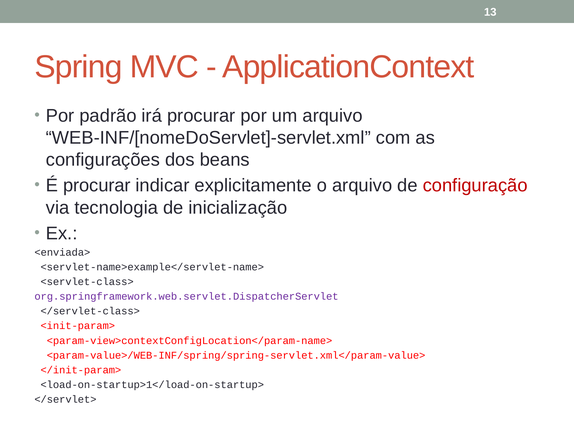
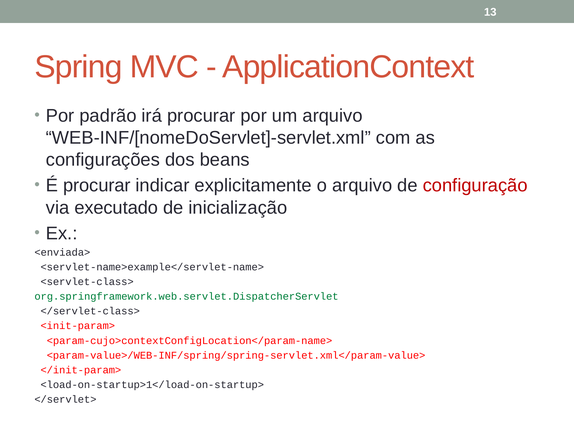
tecnologia: tecnologia -> executado (116, 207)
org.springframework.web.servlet.DispatcherServlet colour: purple -> green (186, 296)
<param-view>contextConfigLocation</param-name>: <param-view>contextConfigLocation</param-name> -> <param-cujo>contextConfigLocation</param-name> (190, 340)
